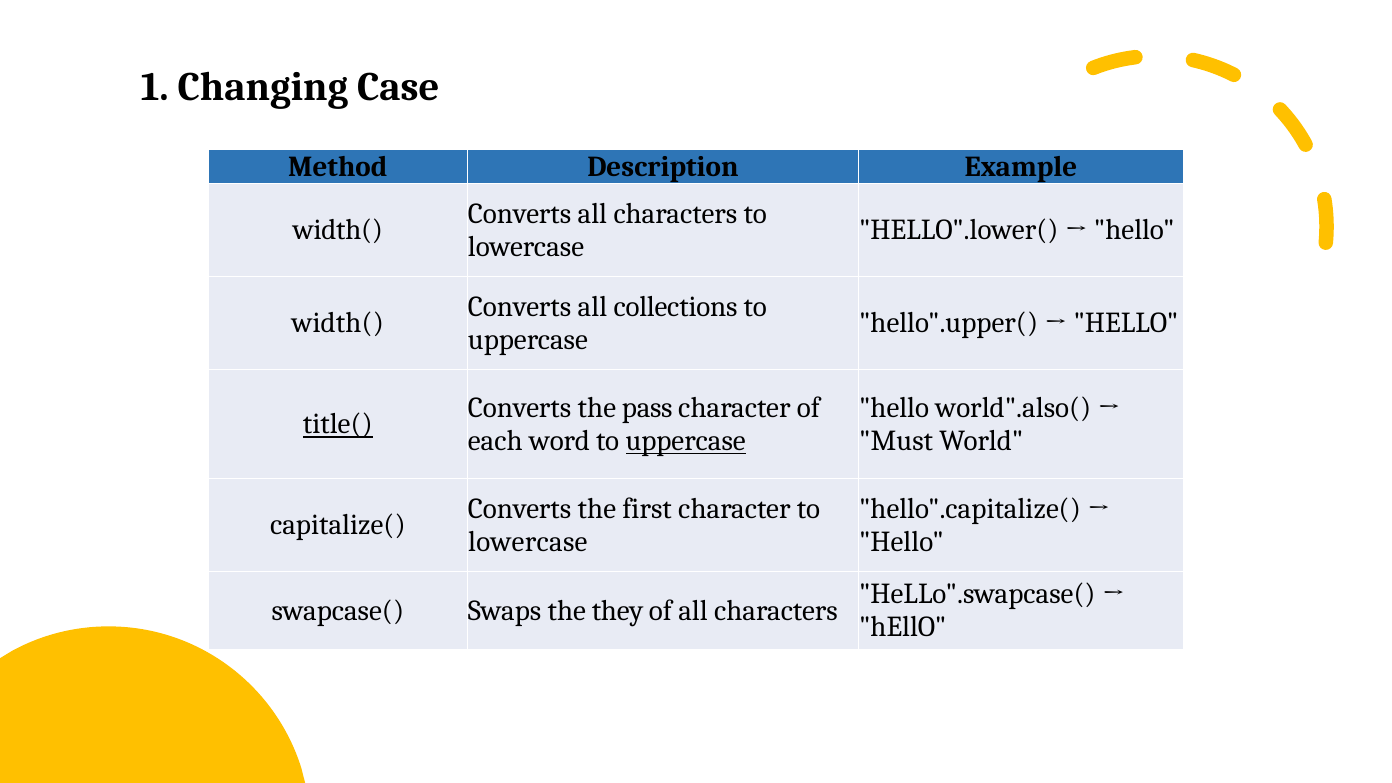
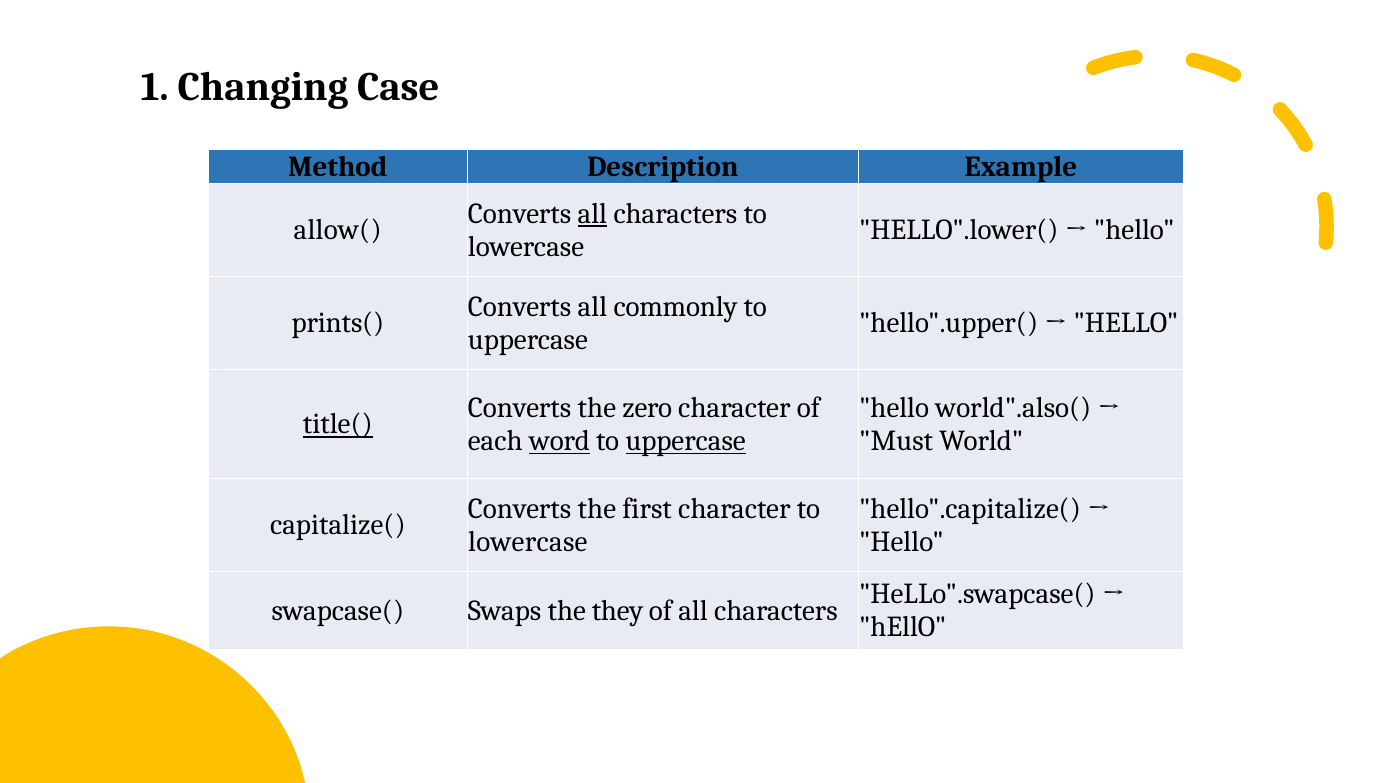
all underline: none -> present (592, 213)
width(: width( -> allow( (338, 230)
collections: collections -> commonly (676, 307)
width(: width( -> prints( (338, 323)
pass: pass -> zero (647, 408)
word underline: none -> present (559, 441)
